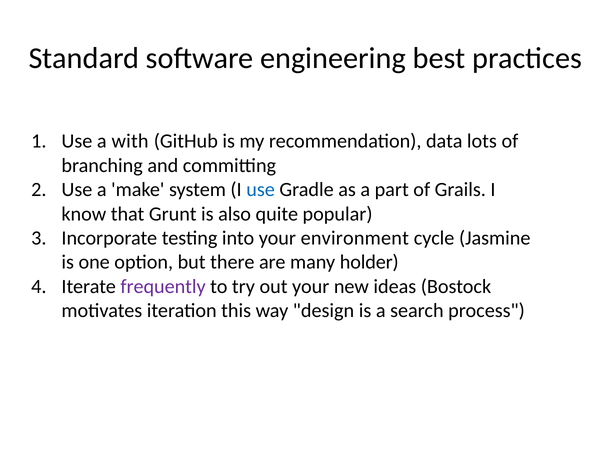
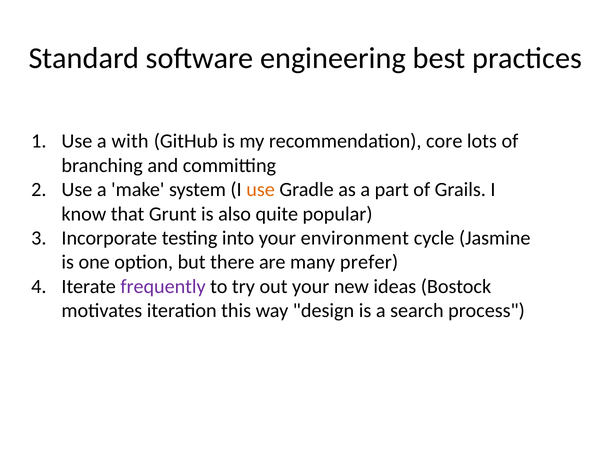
data: data -> core (444, 141)
use colour: blue -> orange (261, 190)
holder: holder -> prefer (369, 263)
